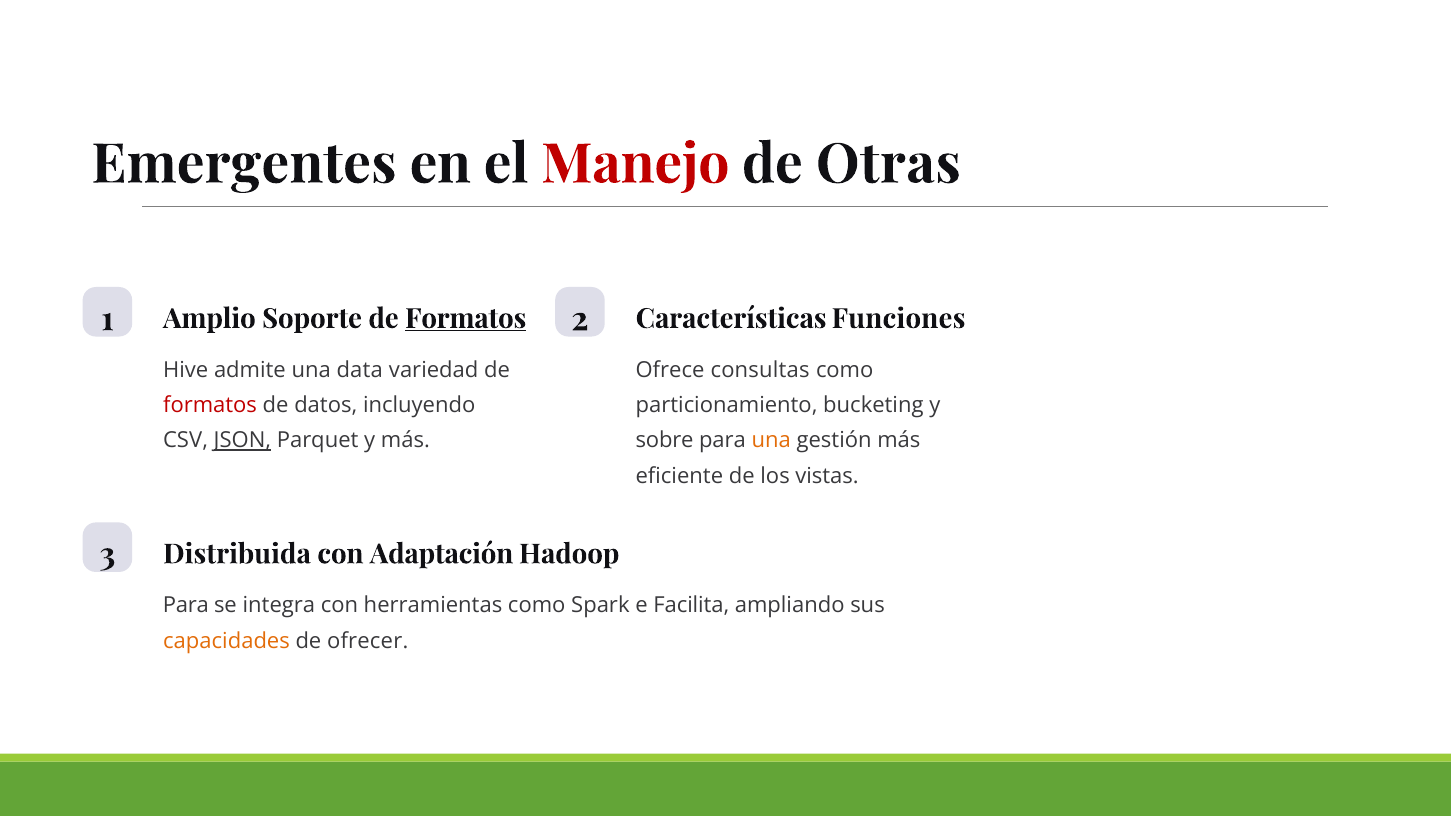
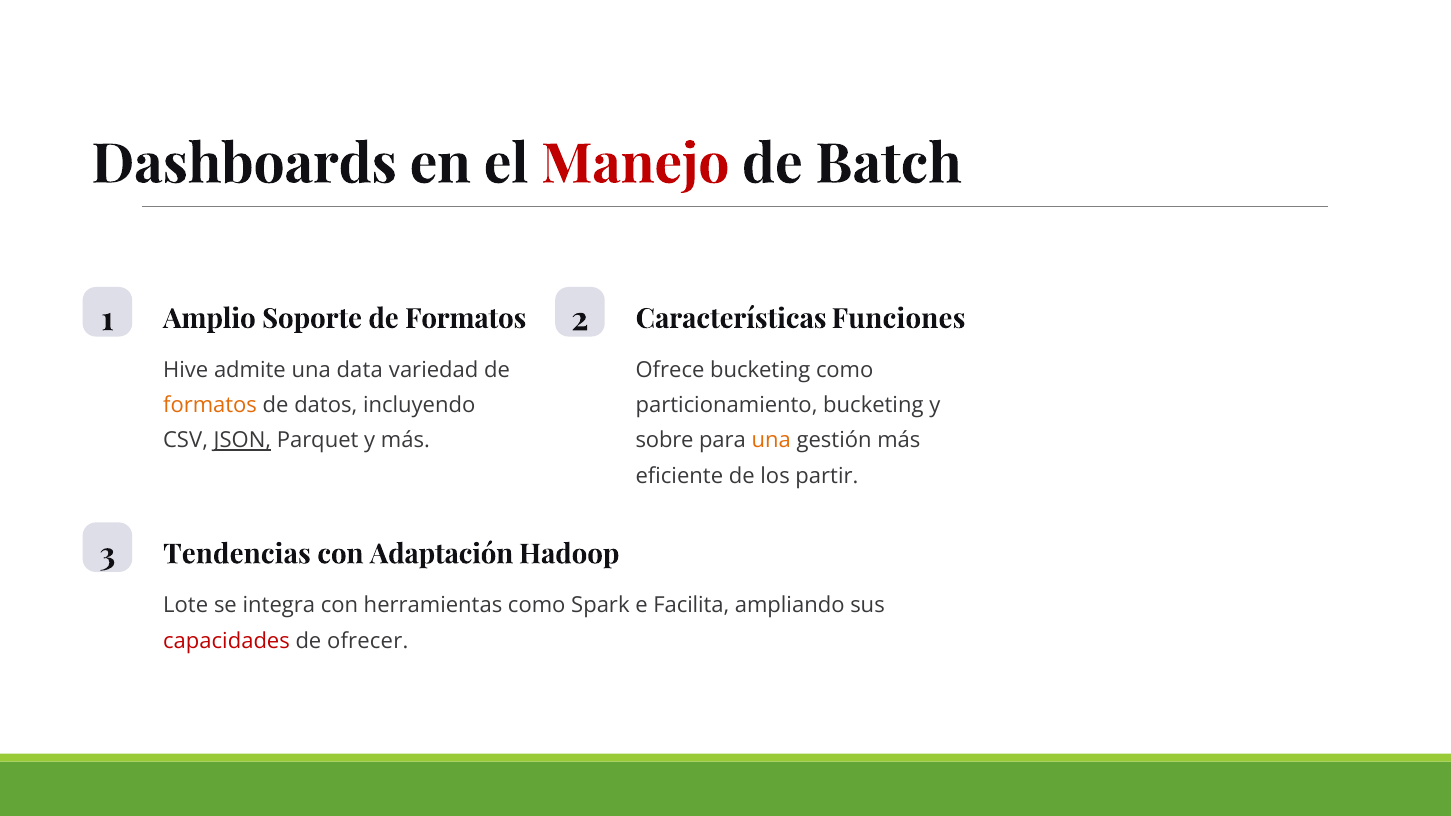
Emergentes: Emergentes -> Dashboards (244, 164)
Otras: Otras -> Batch (889, 164)
Formatos underline: present -> none (466, 319)
Ofrece consultas: consultas -> bucketing (760, 370)
formatos colour: red -> orange (210, 406)
vistas: vistas -> partir (827, 476)
Distribuida: Distribuida -> Tendencias (237, 554)
Para: Para -> Lote (186, 606)
capacidades colour: orange -> red (227, 641)
